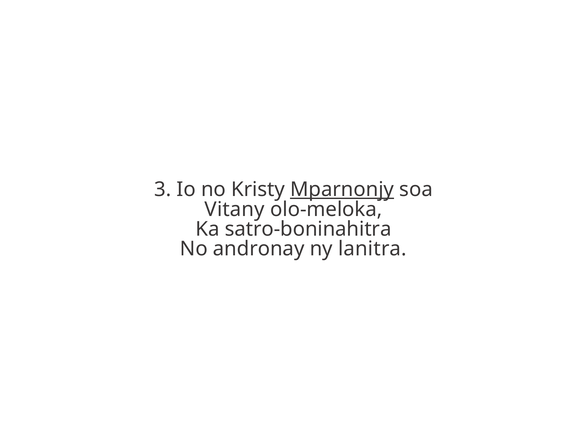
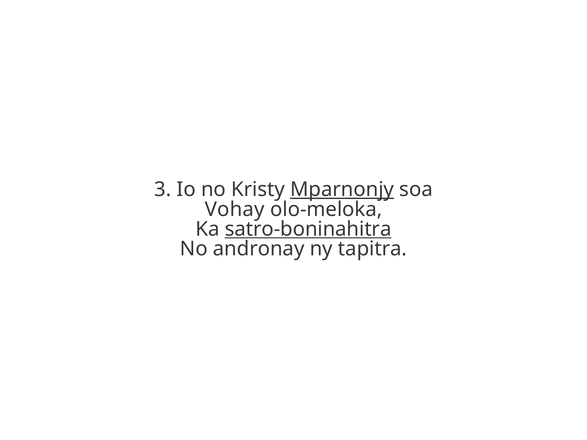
Vitany: Vitany -> Vohay (235, 209)
satro-boninahitra underline: none -> present (308, 229)
lanitra: lanitra -> tapitra (373, 249)
